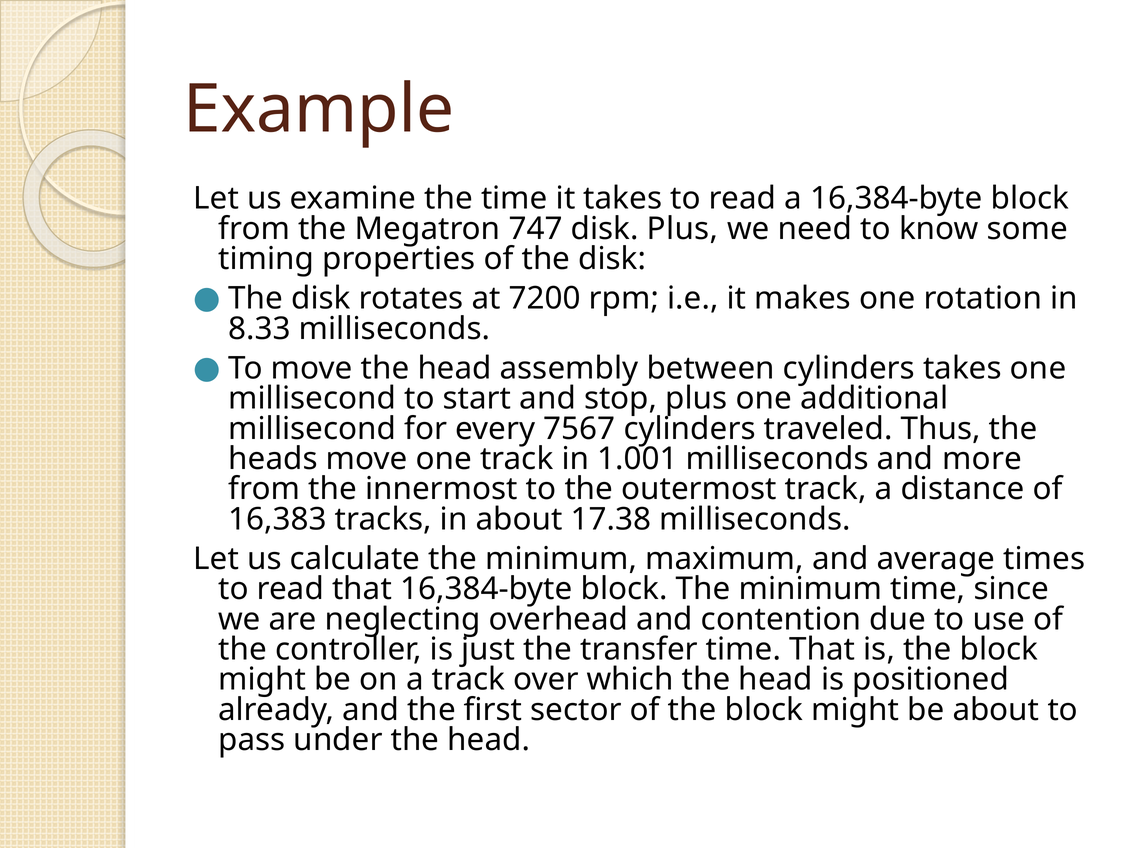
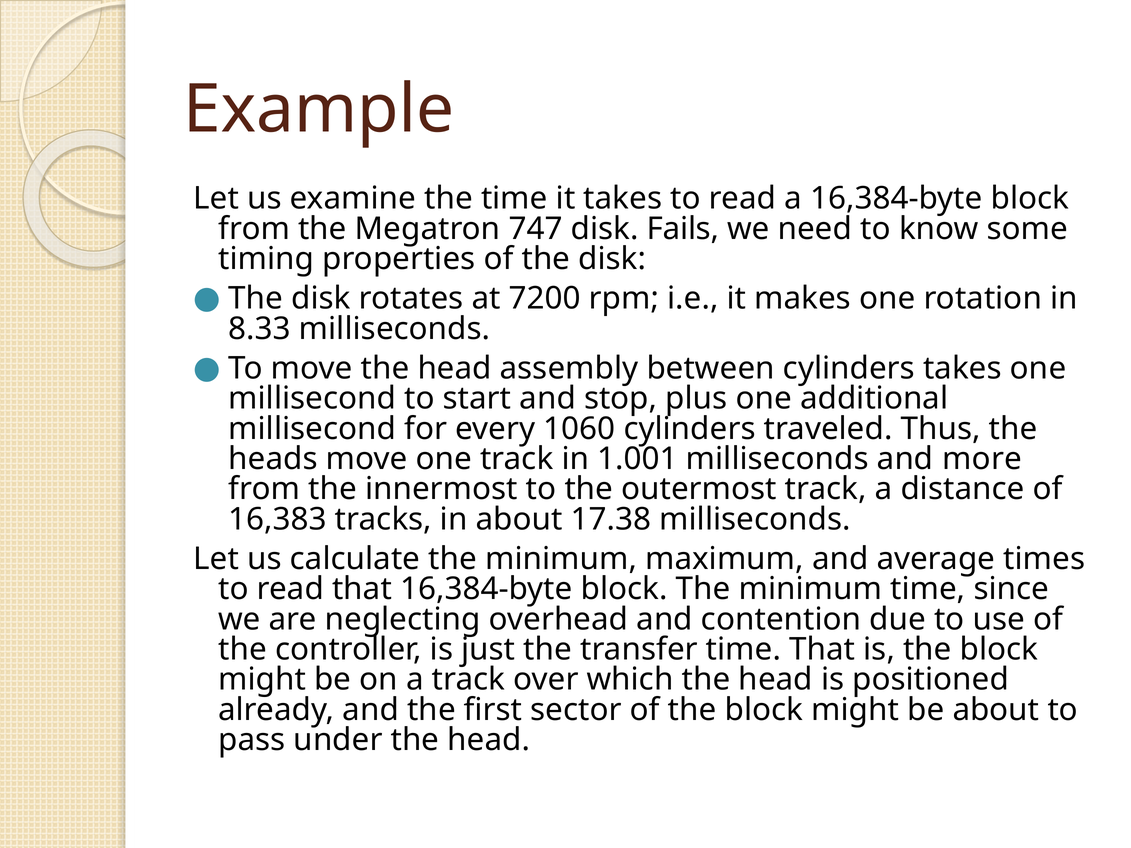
disk Plus: Plus -> Fails (683, 229)
7567: 7567 -> 1060 (579, 429)
